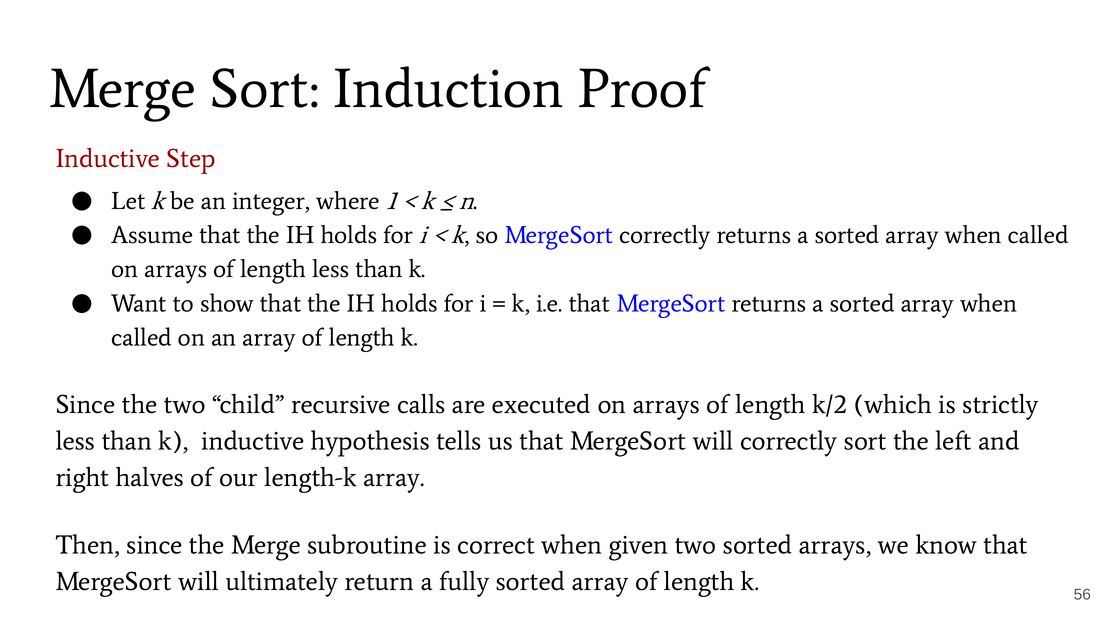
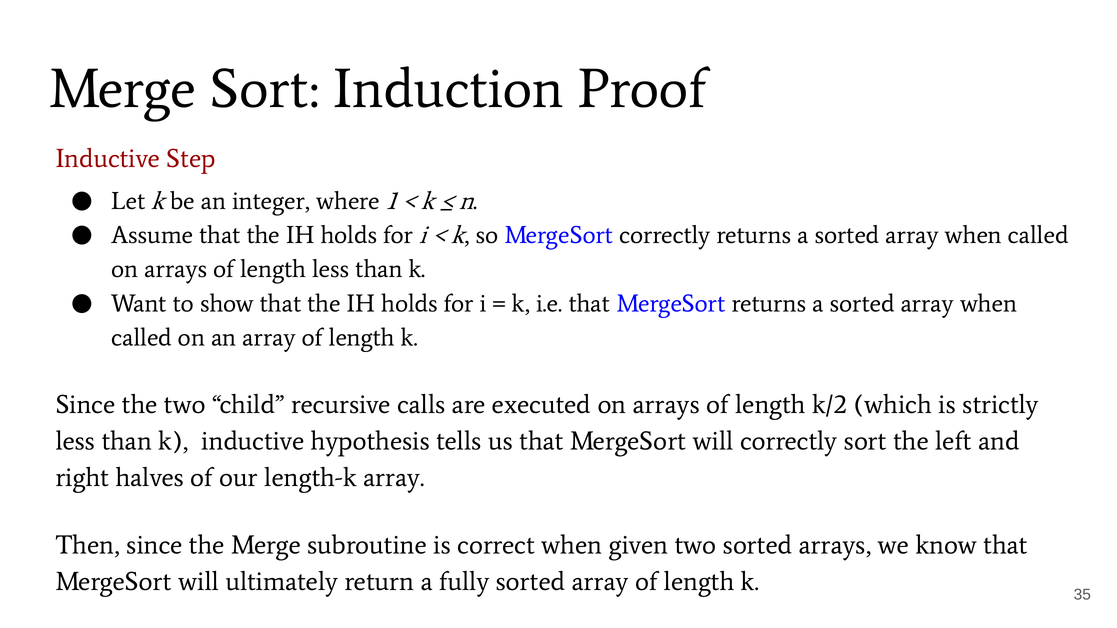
56: 56 -> 35 (1082, 595)
